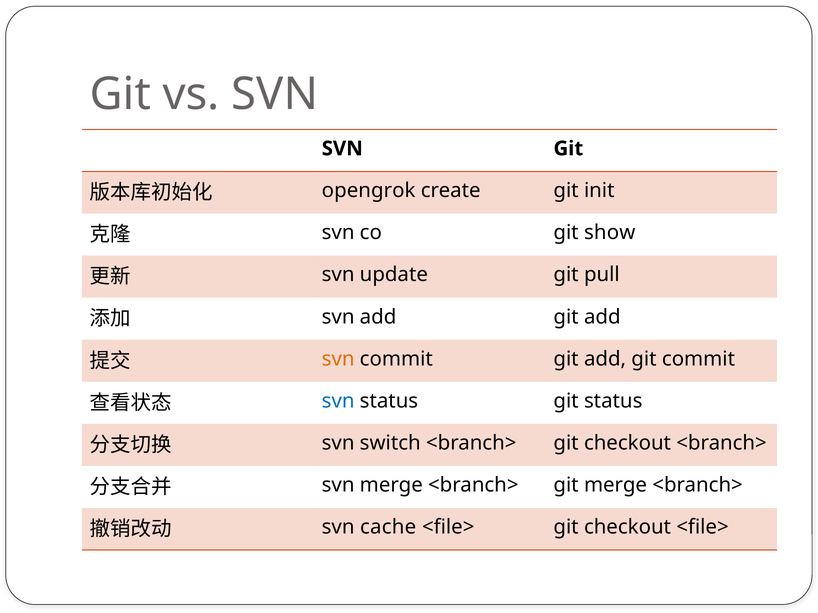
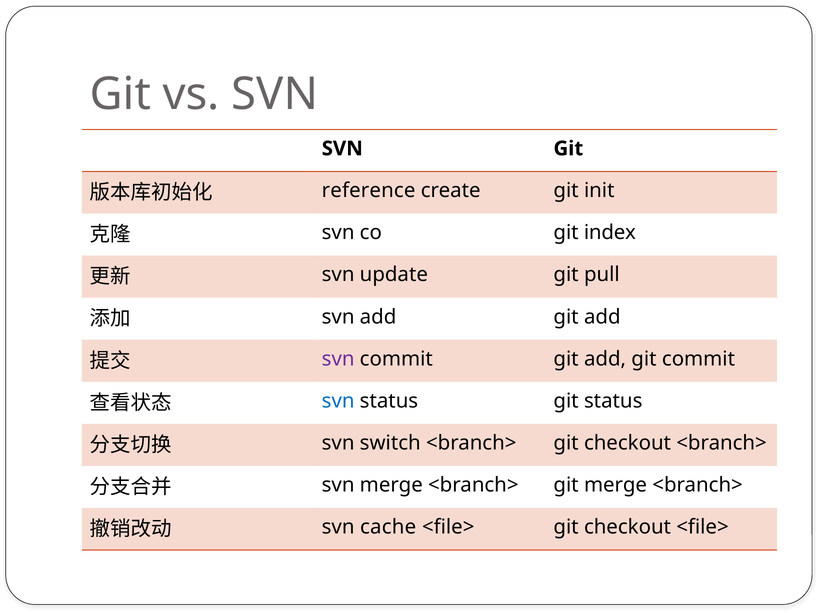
opengrok: opengrok -> reference (369, 191)
show: show -> index (610, 233)
svn colour: orange -> purple (338, 359)
